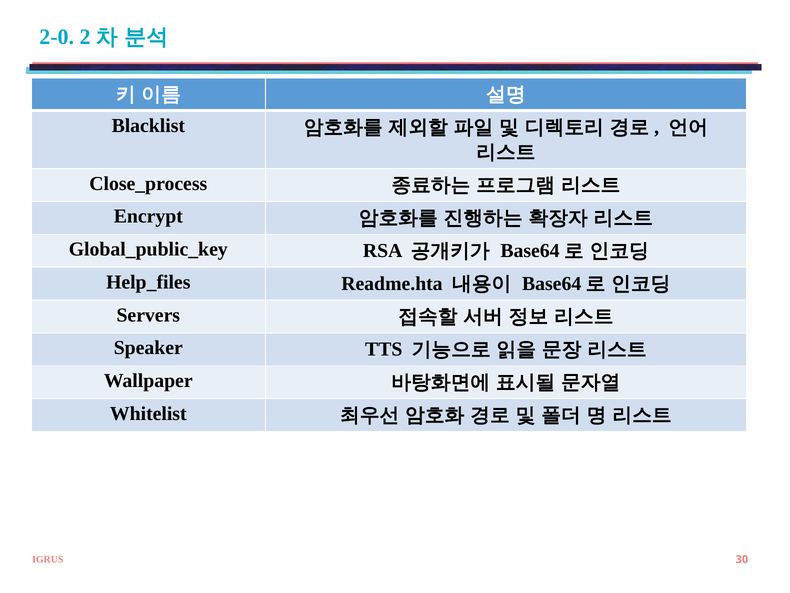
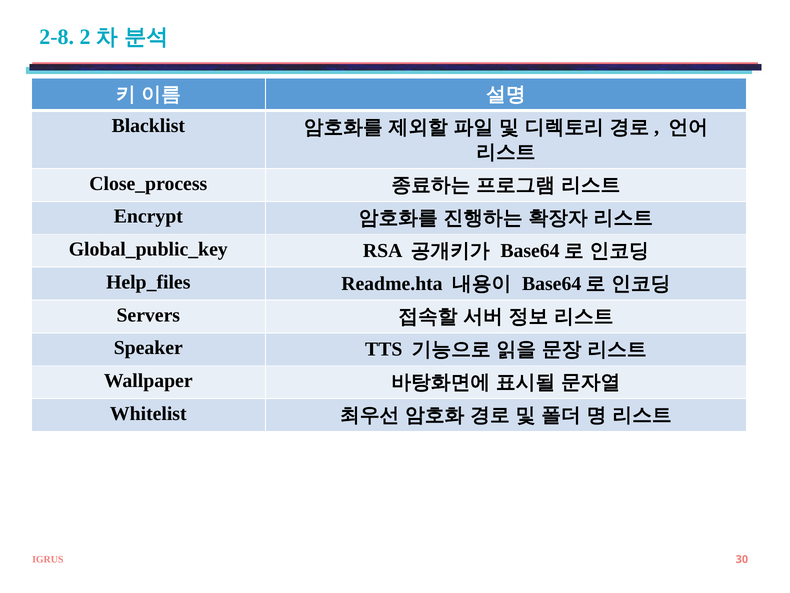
2-0: 2-0 -> 2-8 (57, 37)
